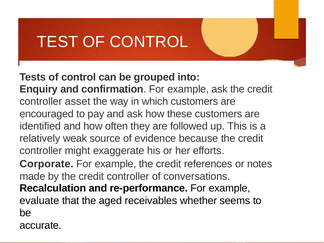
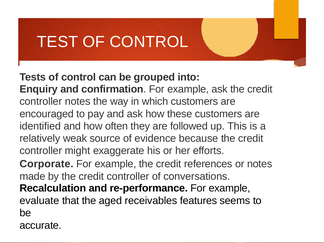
controller asset: asset -> notes (78, 102)
whether: whether -> features (198, 201)
